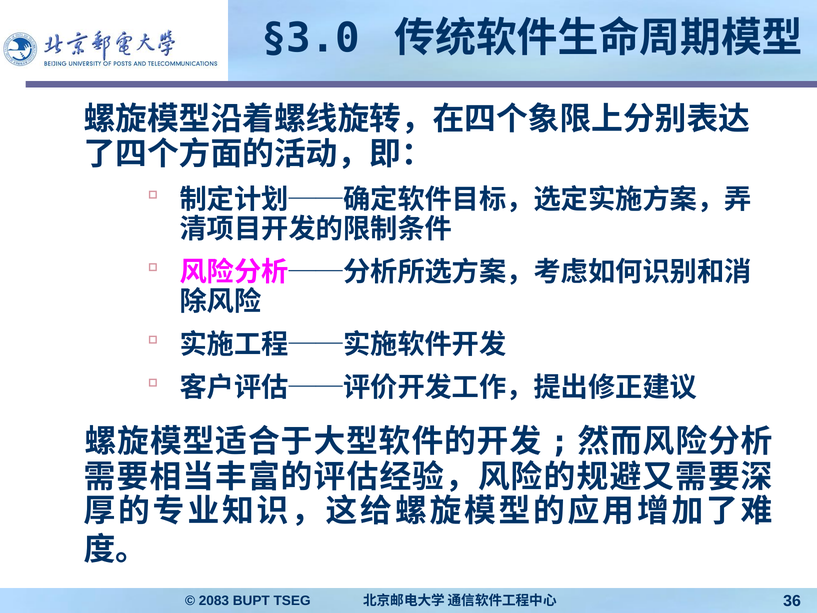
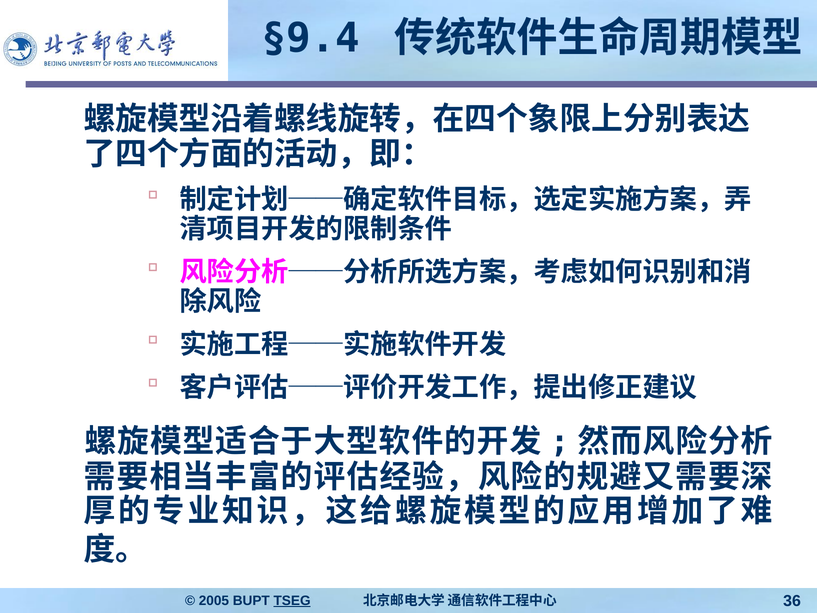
§3.0: §3.0 -> §9.4 (311, 38)
2083: 2083 -> 2005 (214, 601)
TSEG underline: none -> present (292, 601)
